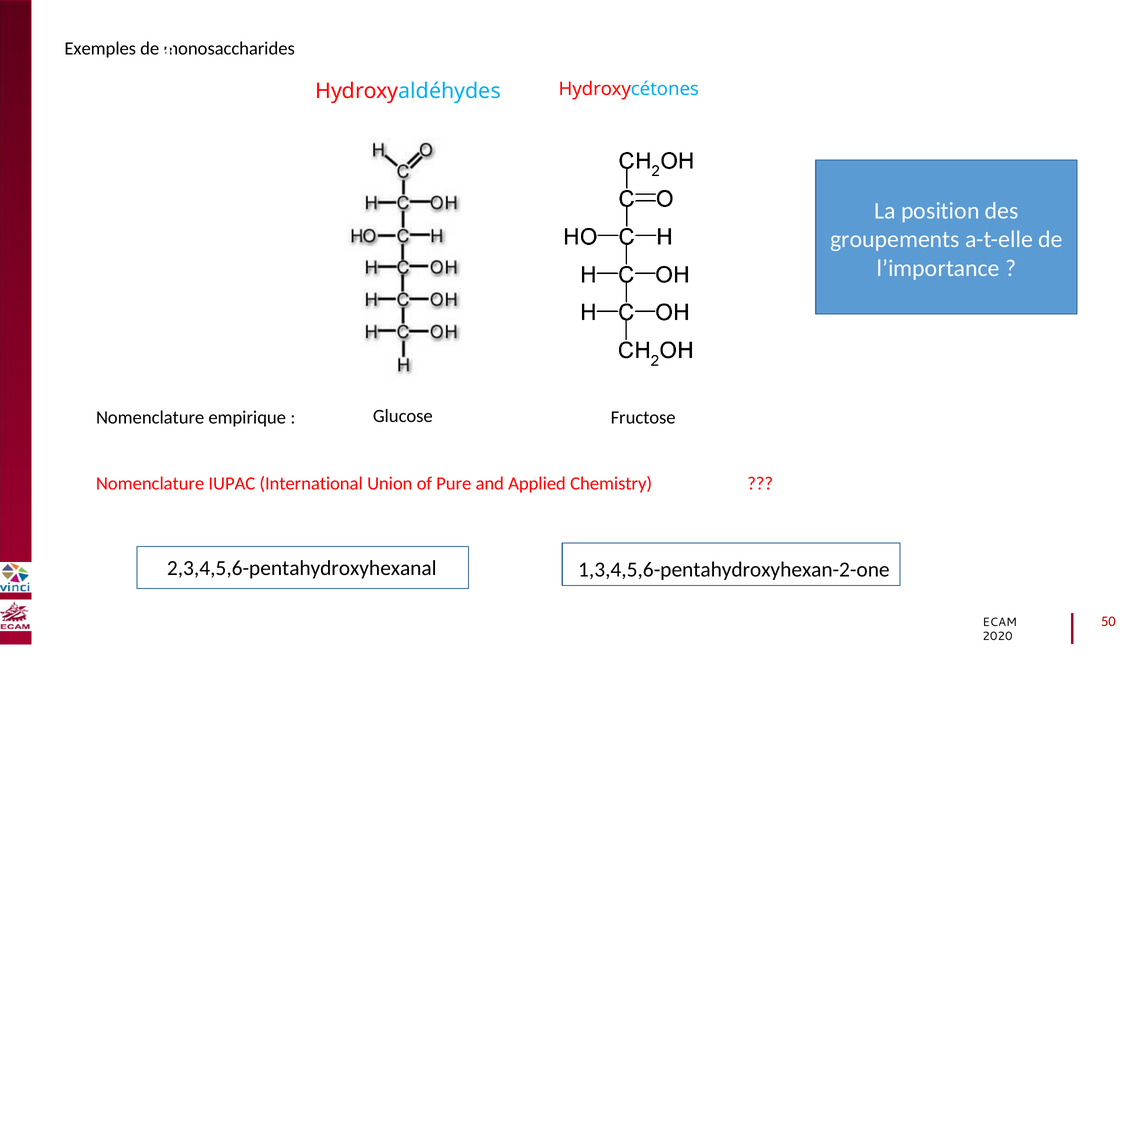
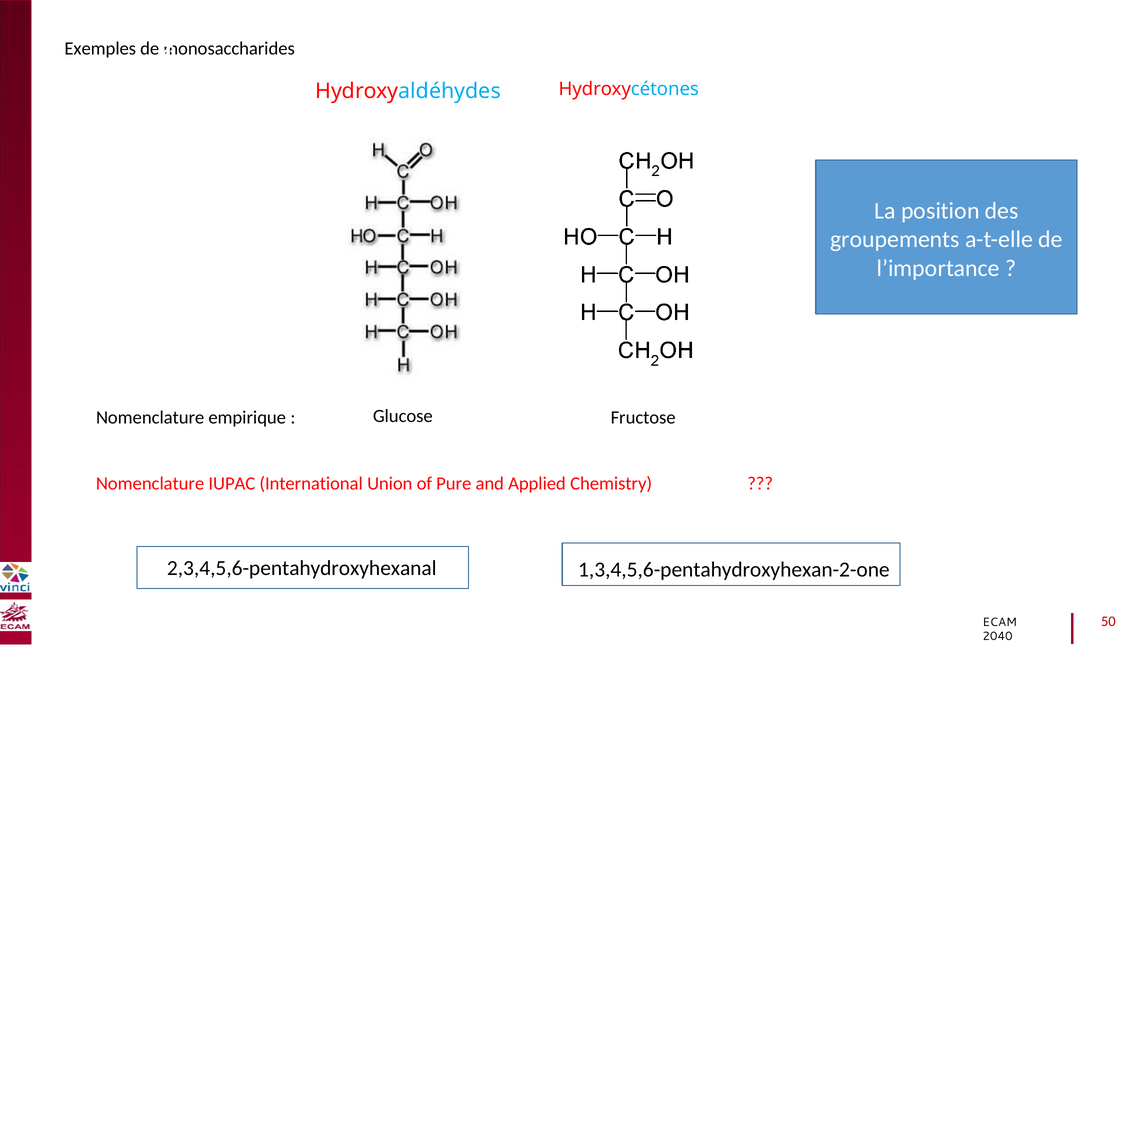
2020: 2020 -> 2040 (998, 636)
